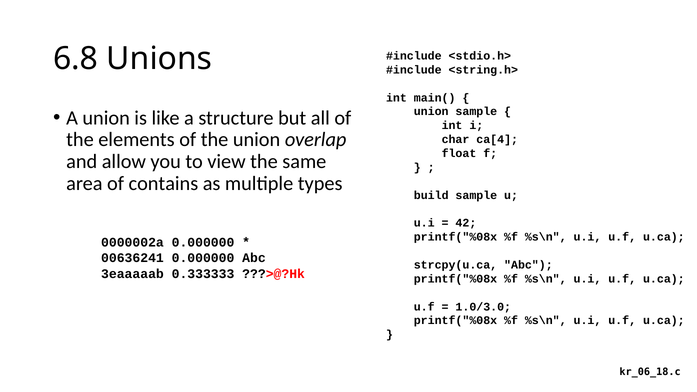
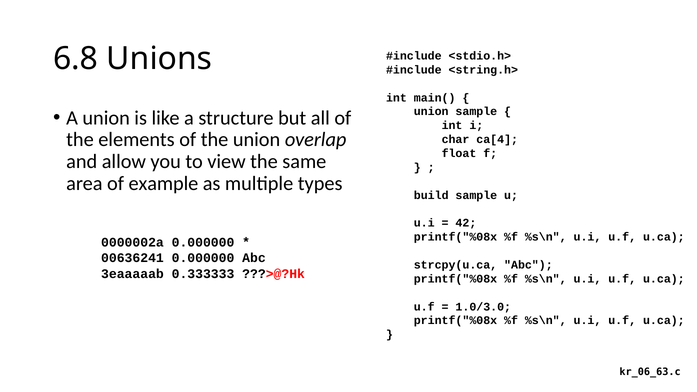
contains: contains -> example (163, 184)
kr_06_18.c: kr_06_18.c -> kr_06_63.c (650, 372)
